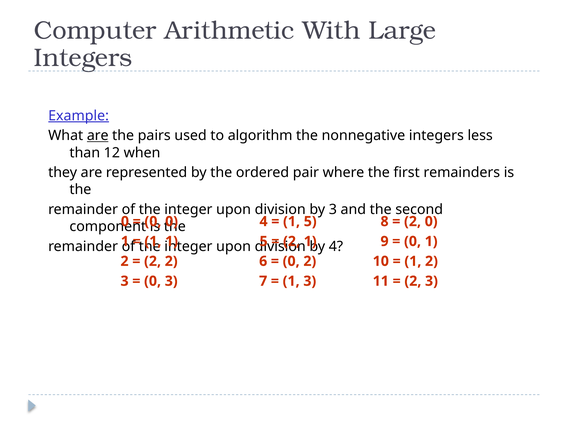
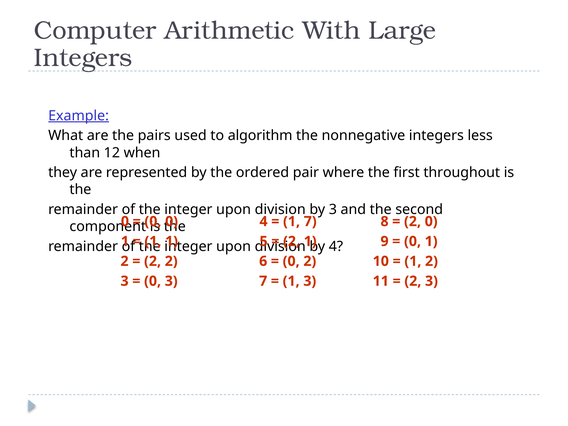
are underline: present -> none (98, 136)
remainders: remainders -> throughout (462, 173)
5: 5 -> 7 (310, 221)
